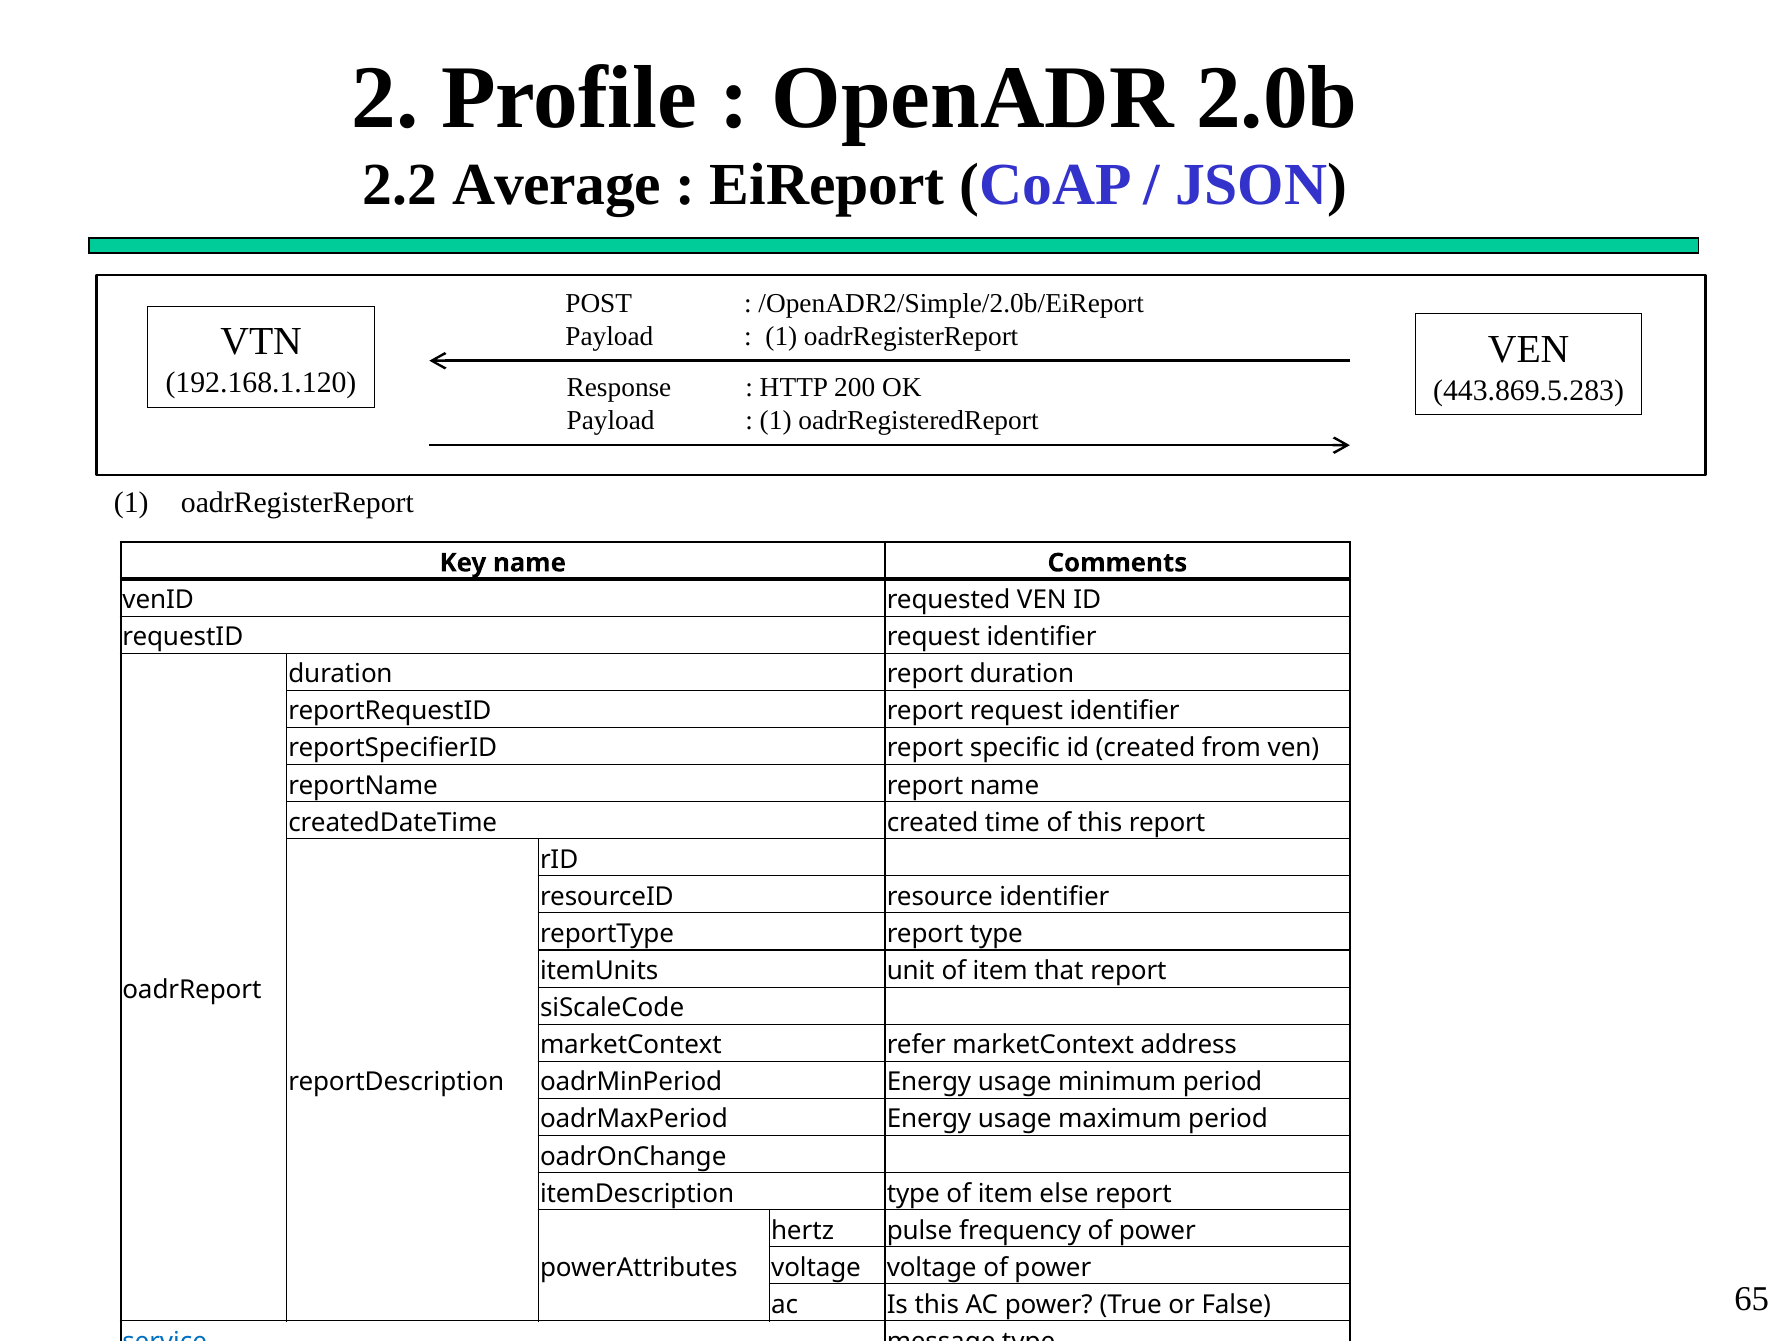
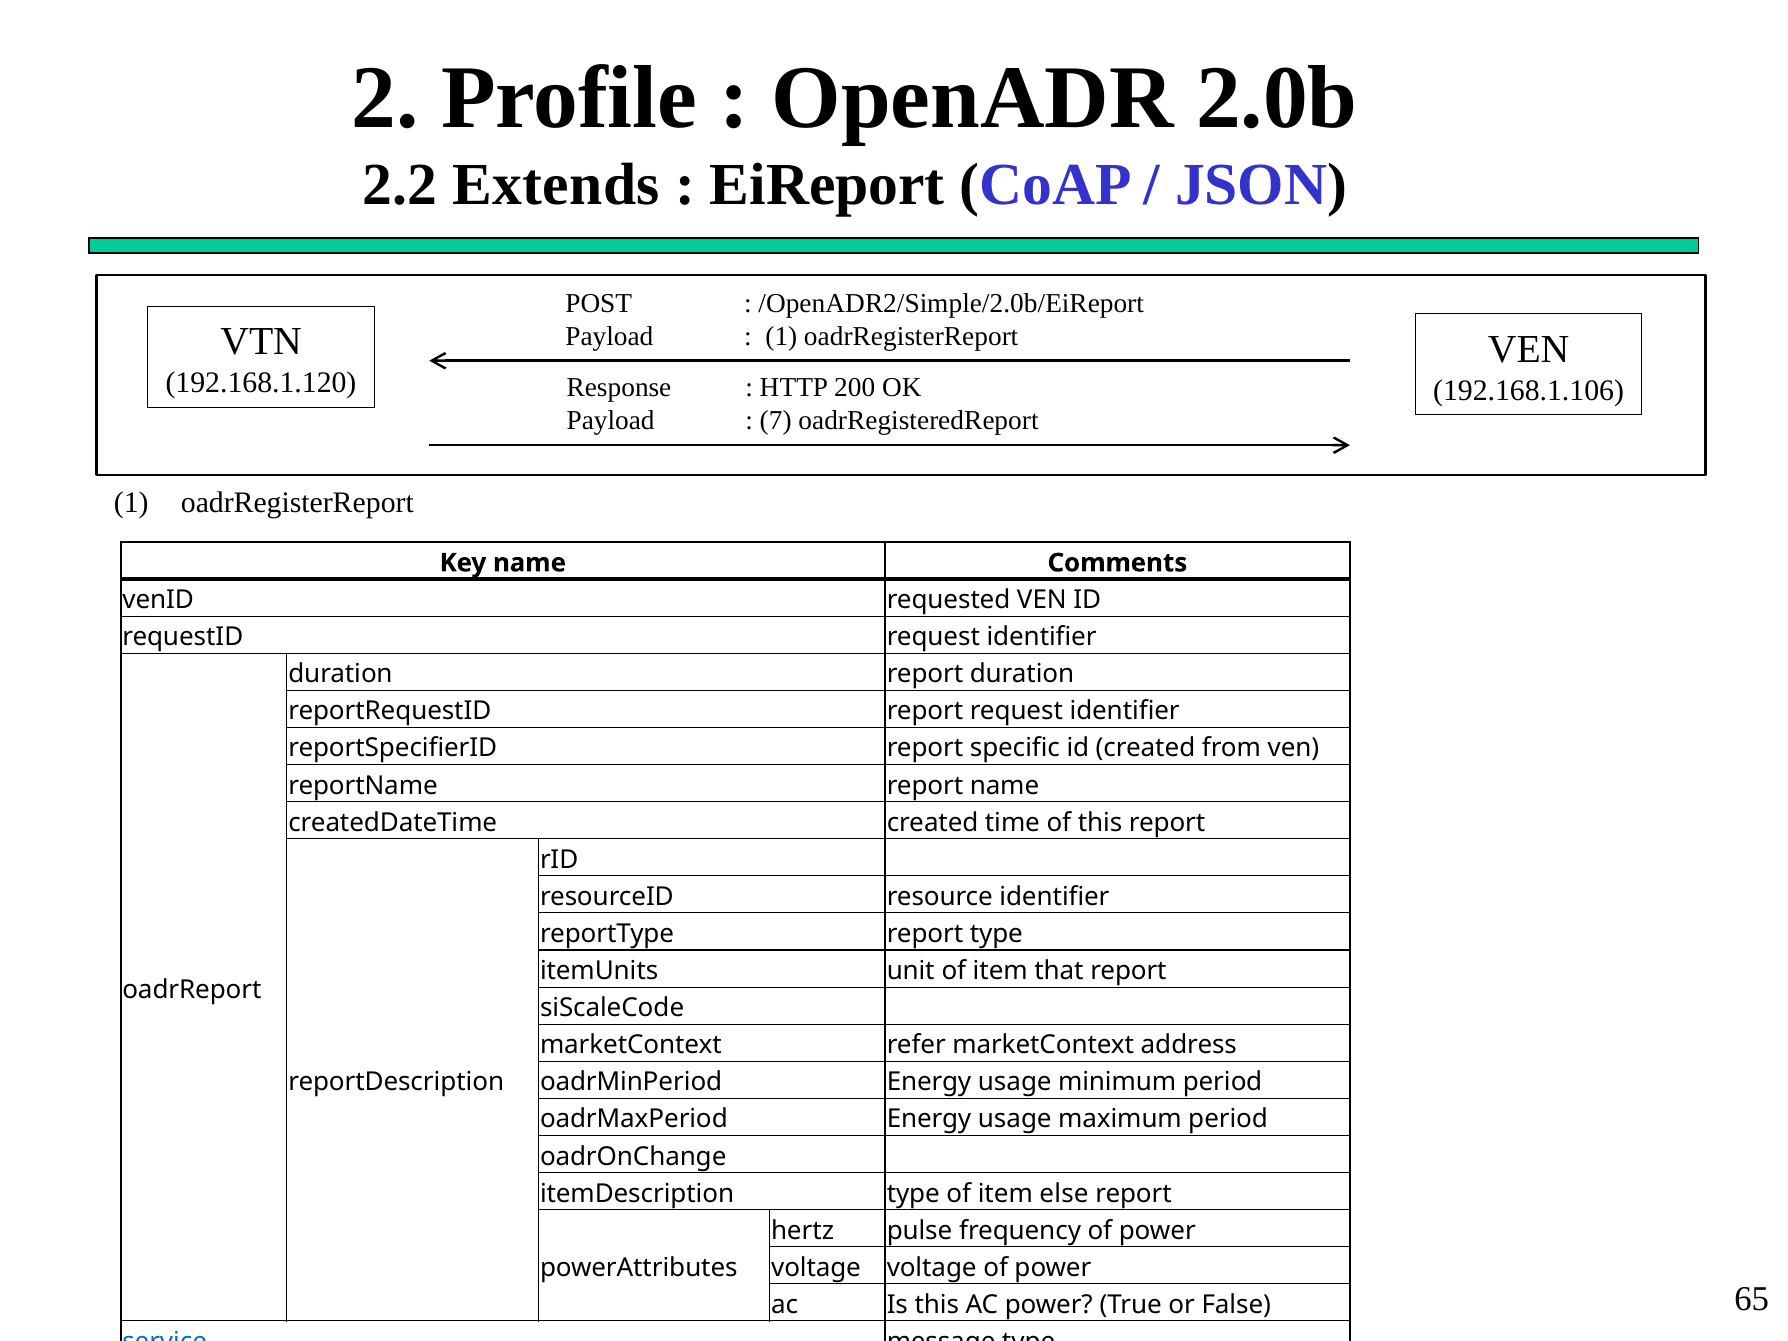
Average: Average -> Extends (556, 185)
443.869.5.283: 443.869.5.283 -> 192.168.1.106 (1529, 390)
1: 1 -> 7 (776, 421)
